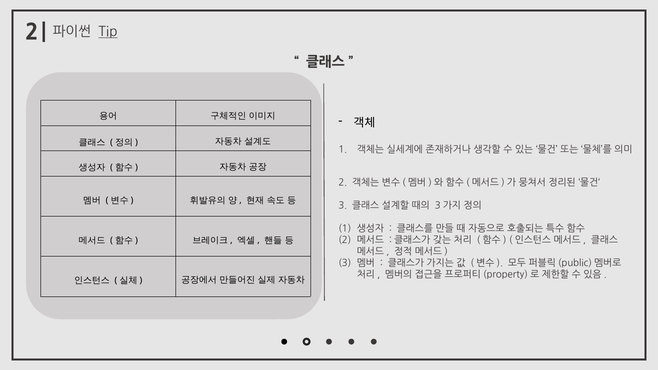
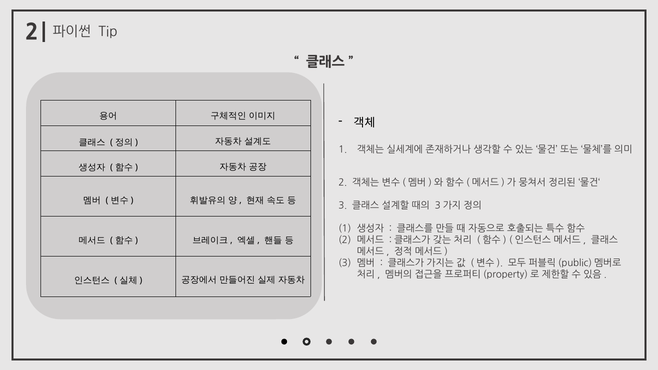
Tip underline: present -> none (108, 32)
